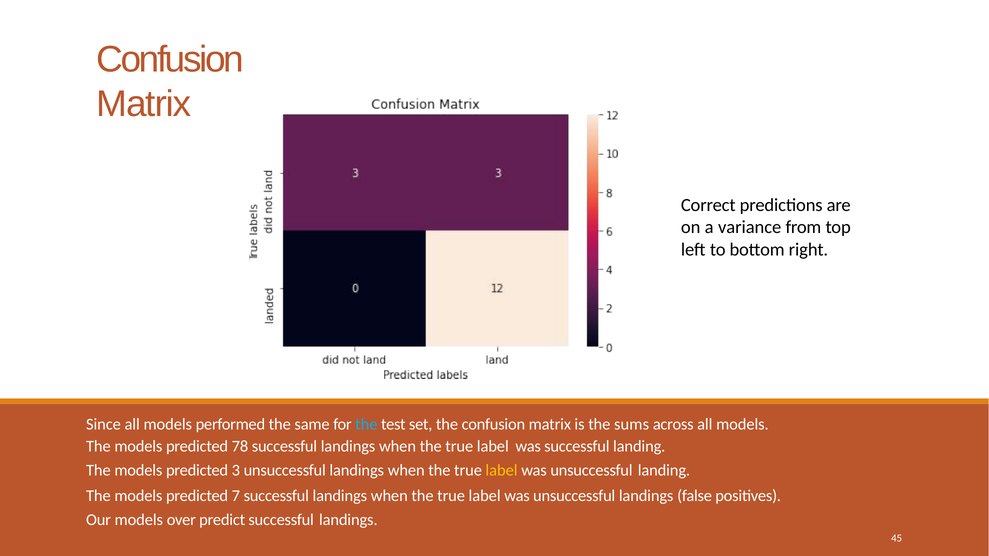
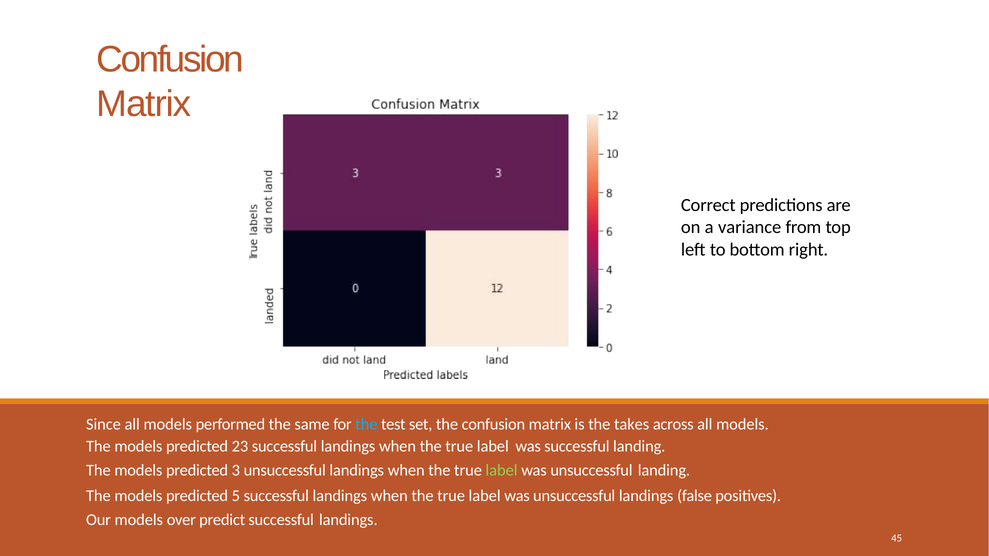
sums: sums -> takes (632, 424)
78: 78 -> 23 (240, 447)
label colour: yellow -> light green (502, 471)
7: 7 -> 5 (236, 496)
